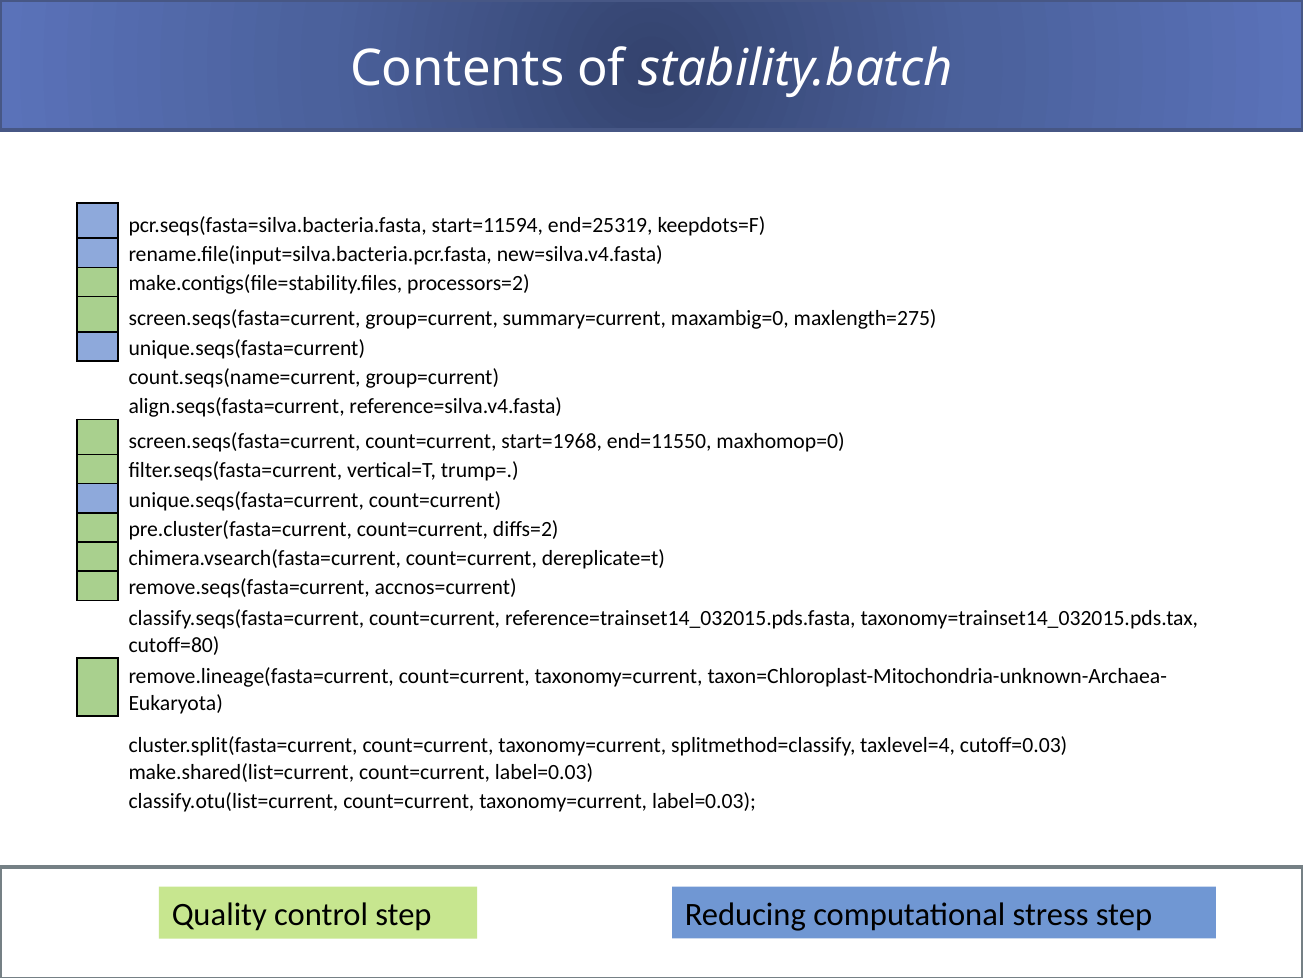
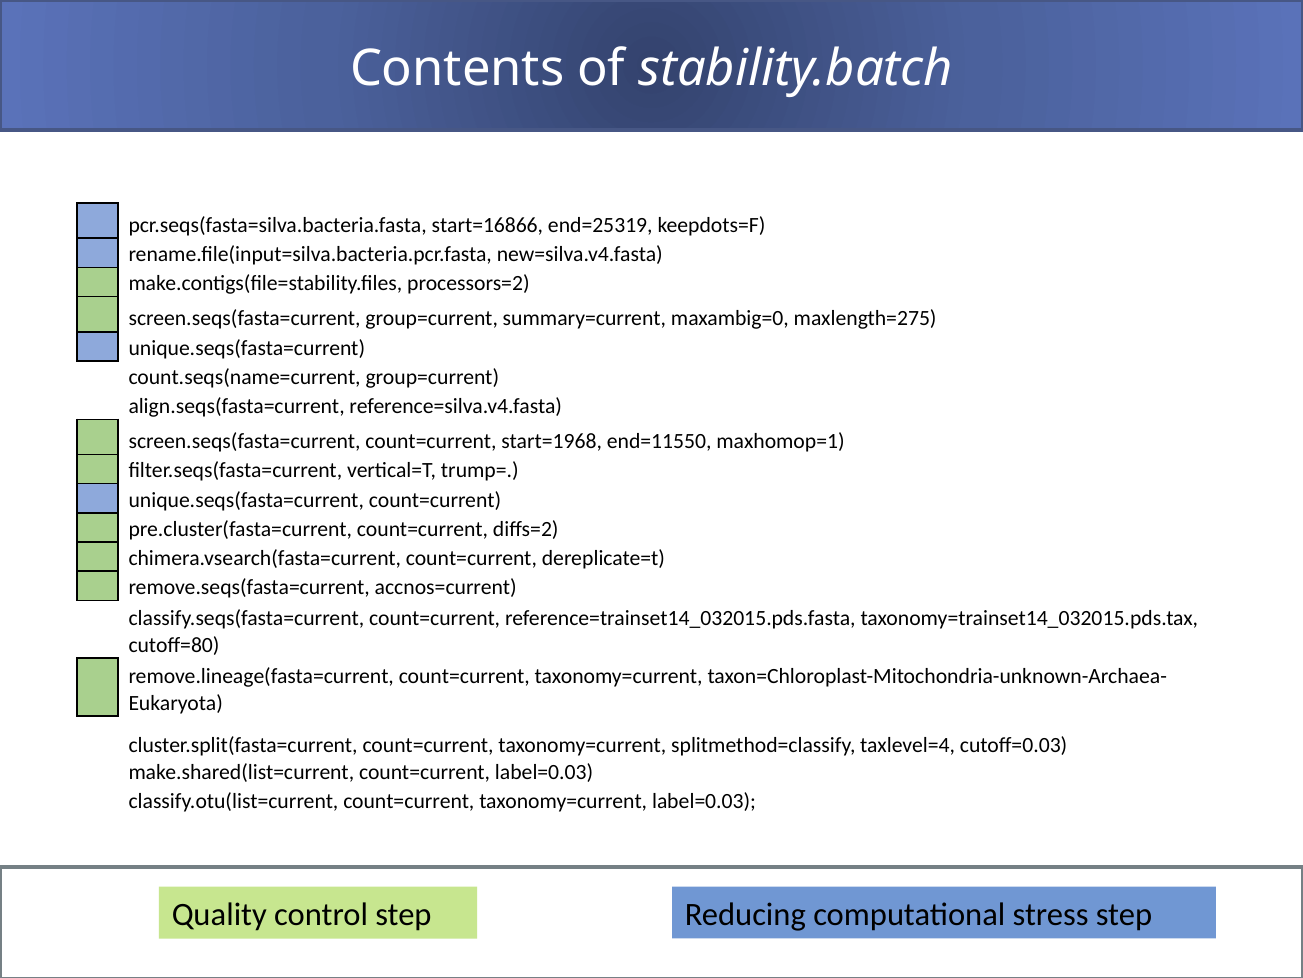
start=11594: start=11594 -> start=16866 (487, 225)
maxhomop=0: maxhomop=0 -> maxhomop=1 (780, 441)
